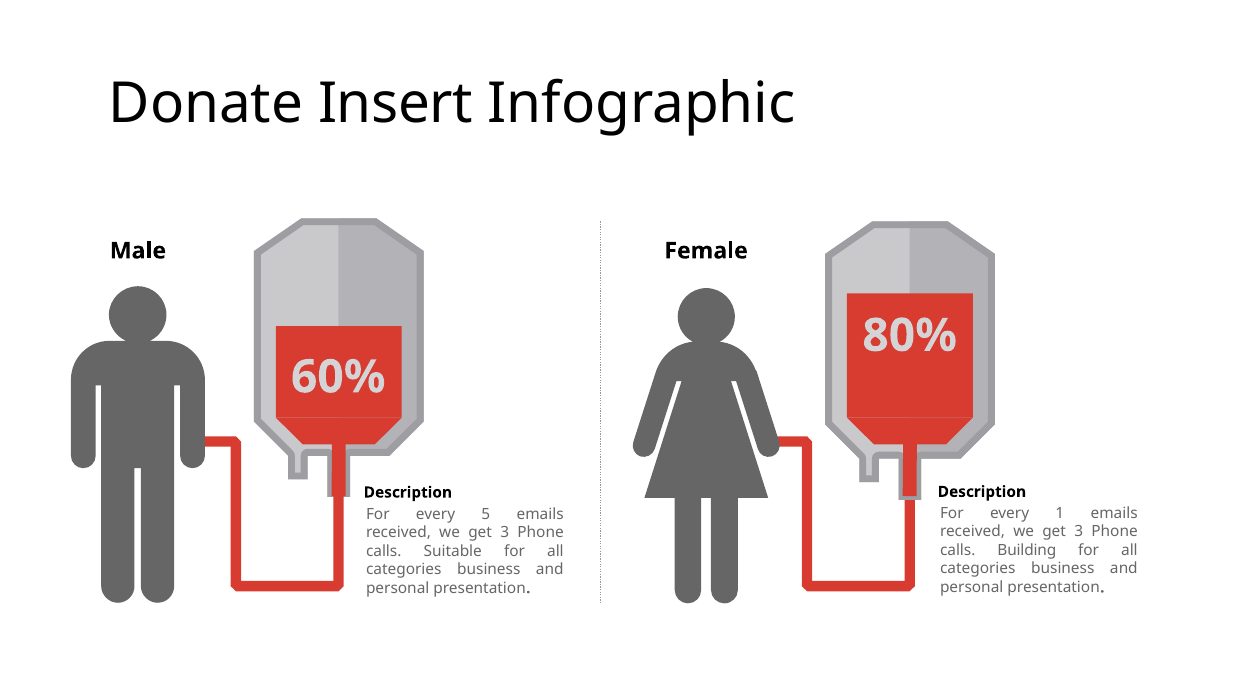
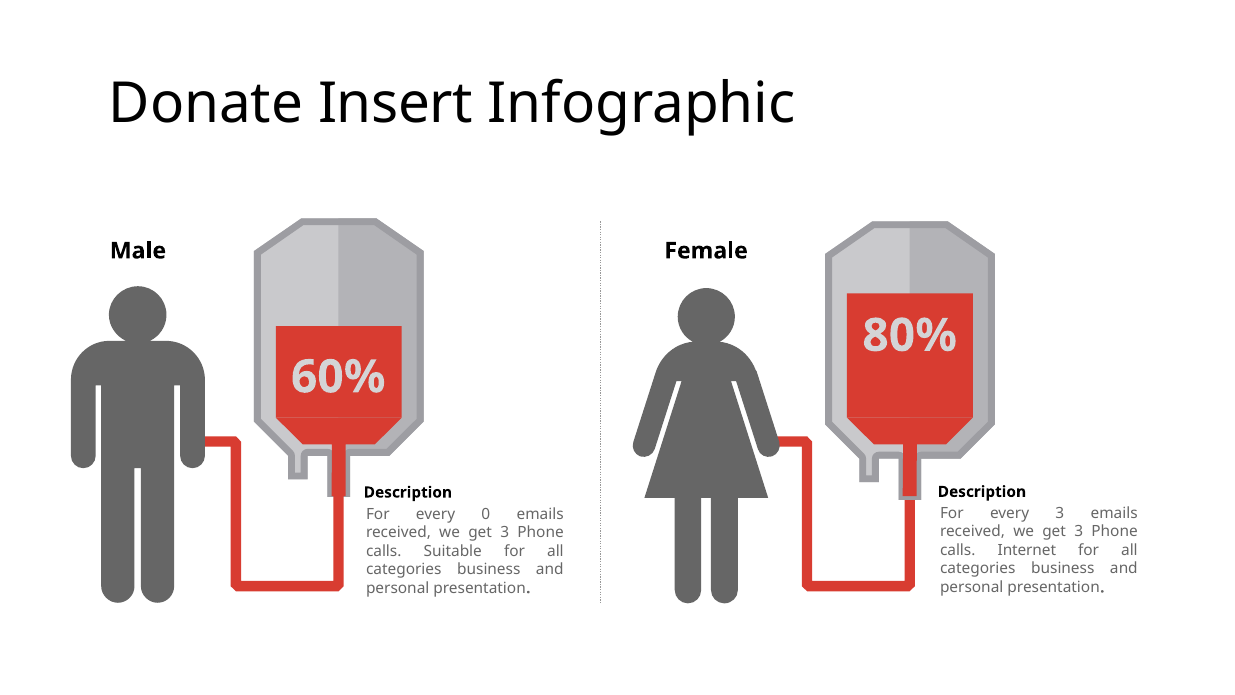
every 1: 1 -> 3 (1060, 513)
5: 5 -> 0 (486, 514)
Building: Building -> Internet (1027, 550)
